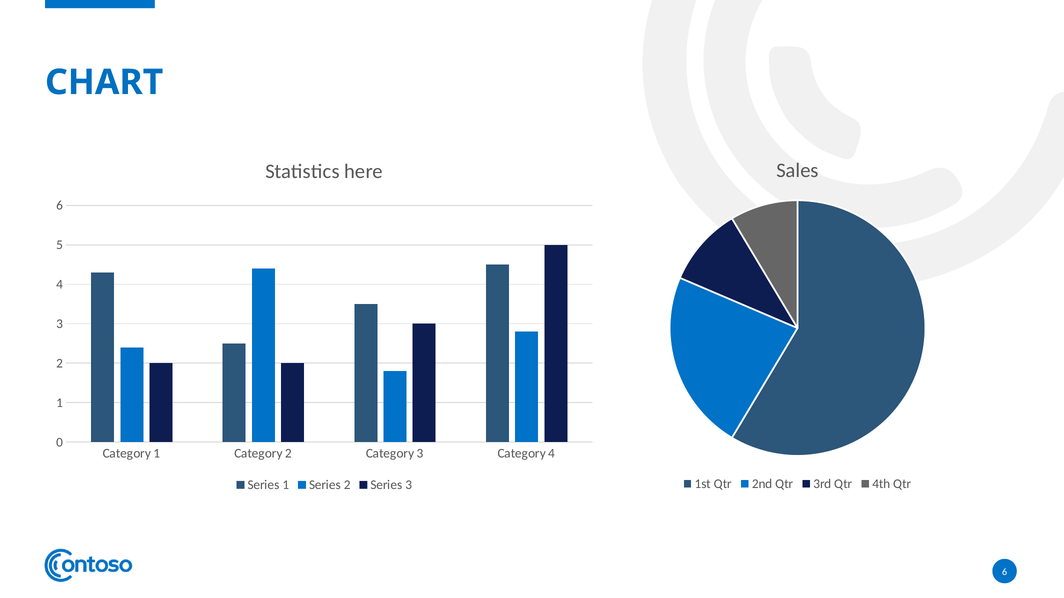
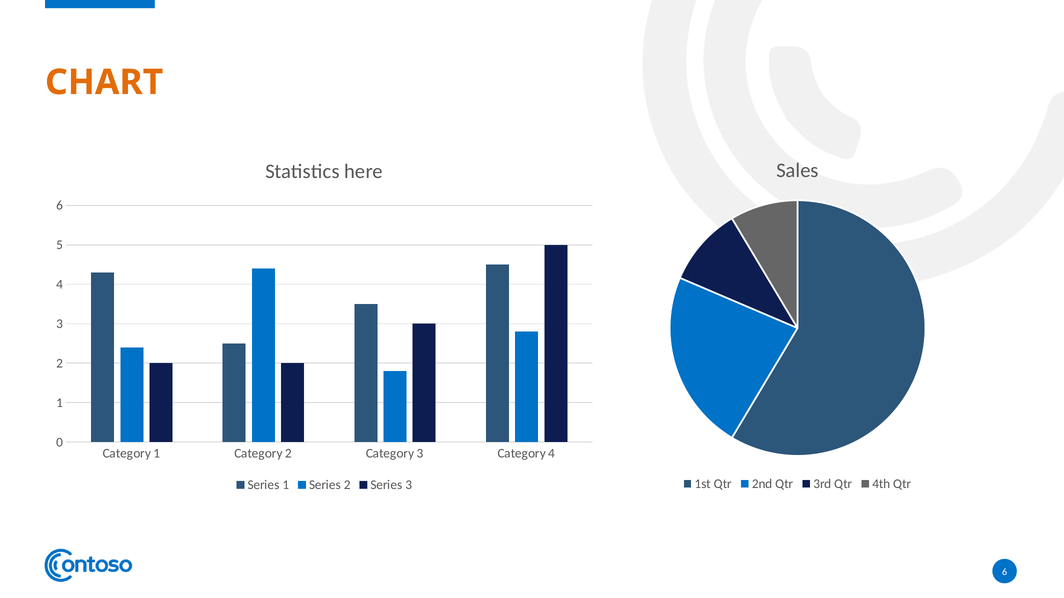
CHART colour: blue -> orange (104, 82)
